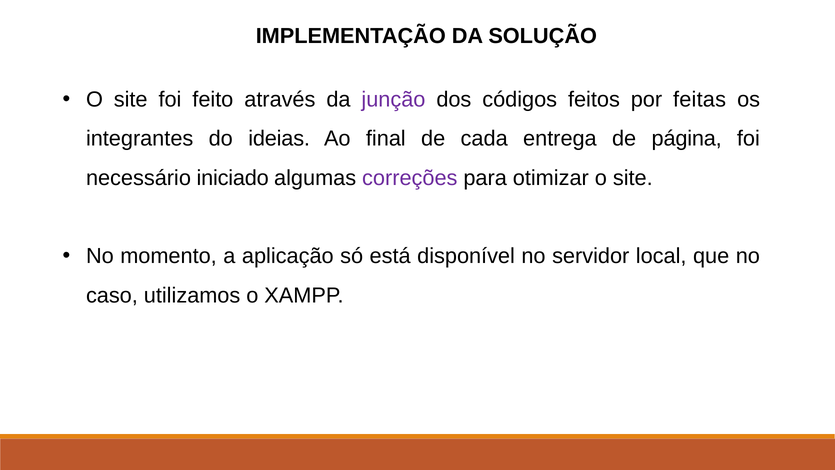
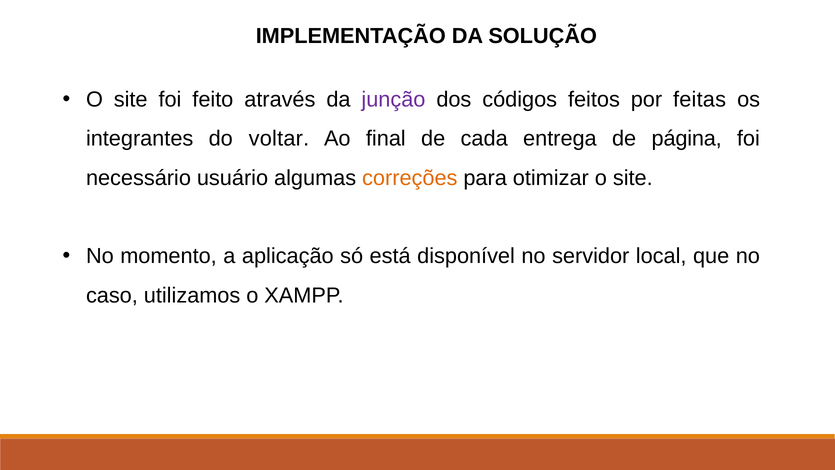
ideias: ideias -> voltar (279, 139)
iniciado: iniciado -> usuário (233, 178)
correções colour: purple -> orange (410, 178)
